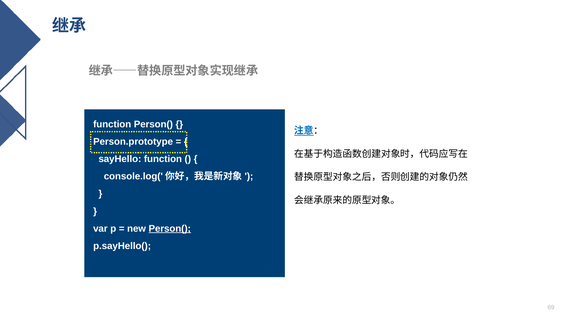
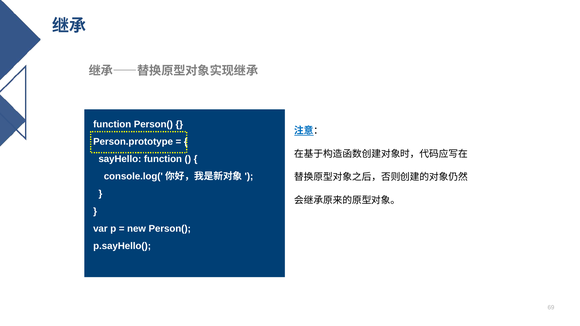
Person( underline: present -> none (170, 229)
